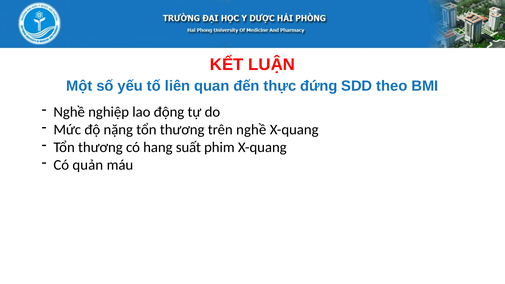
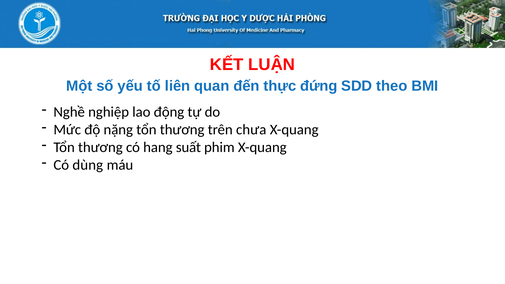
trên nghề: nghề -> chưa (251, 130)
quản: quản -> dùng (88, 165)
